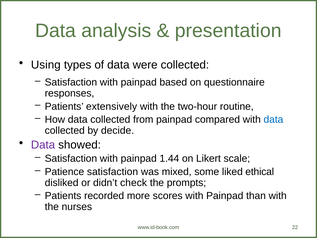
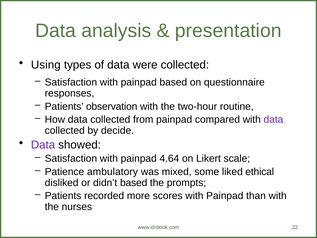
extensively: extensively -> observation (112, 106)
data colour: blue -> purple (273, 119)
1.44: 1.44 -> 4.64 (169, 158)
Patience satisfaction: satisfaction -> ambulatory (112, 172)
didn’t check: check -> based (134, 183)
